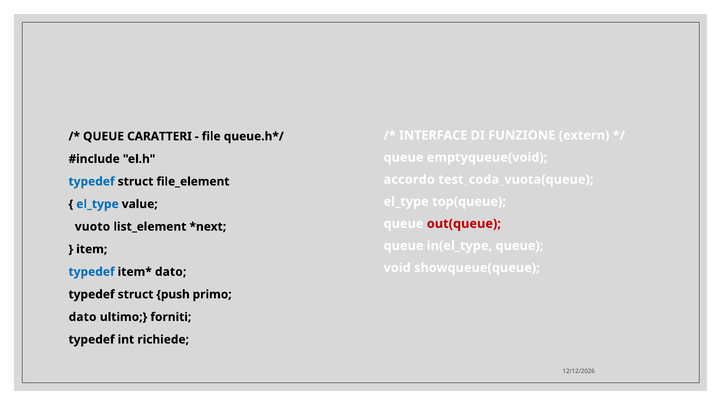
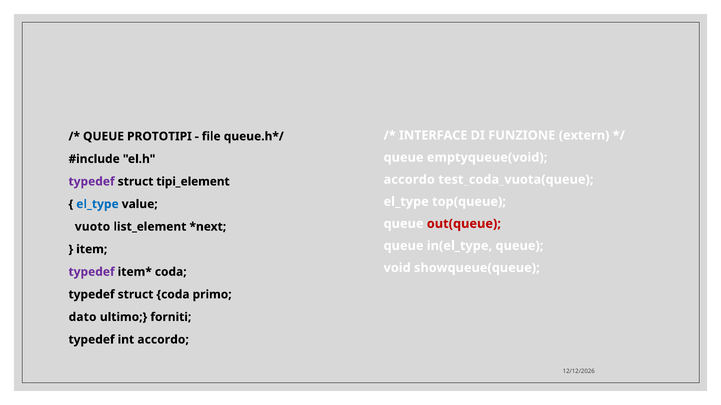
CARATTERI: CARATTERI -> PROTOTIPI (159, 137)
typedef colour: blue -> purple (92, 182)
file_element: file_element -> tipi_element (193, 182)
typedef colour: blue -> purple (92, 272)
dato: dato -> coda (171, 272)
struct push: push -> coda (173, 295)
int richiede: richiede -> accordo (163, 340)
